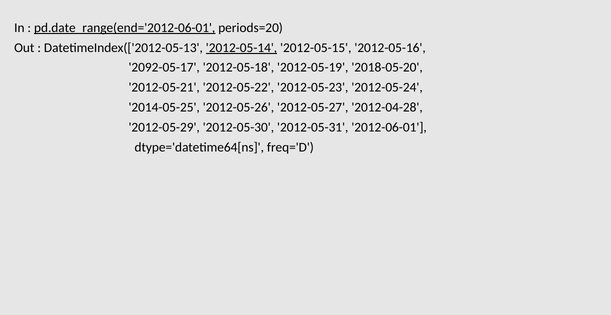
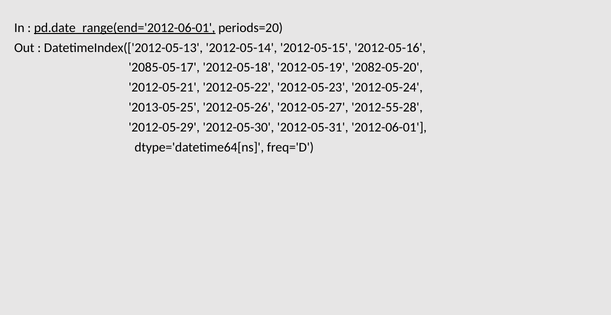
2012-05-14 underline: present -> none (241, 48)
2092-05-17: 2092-05-17 -> 2085-05-17 (164, 68)
2018-05-20: 2018-05-20 -> 2082-05-20 (387, 68)
2014-05-25: 2014-05-25 -> 2013-05-25 (164, 107)
2012-04-28: 2012-04-28 -> 2012-55-28 (387, 107)
